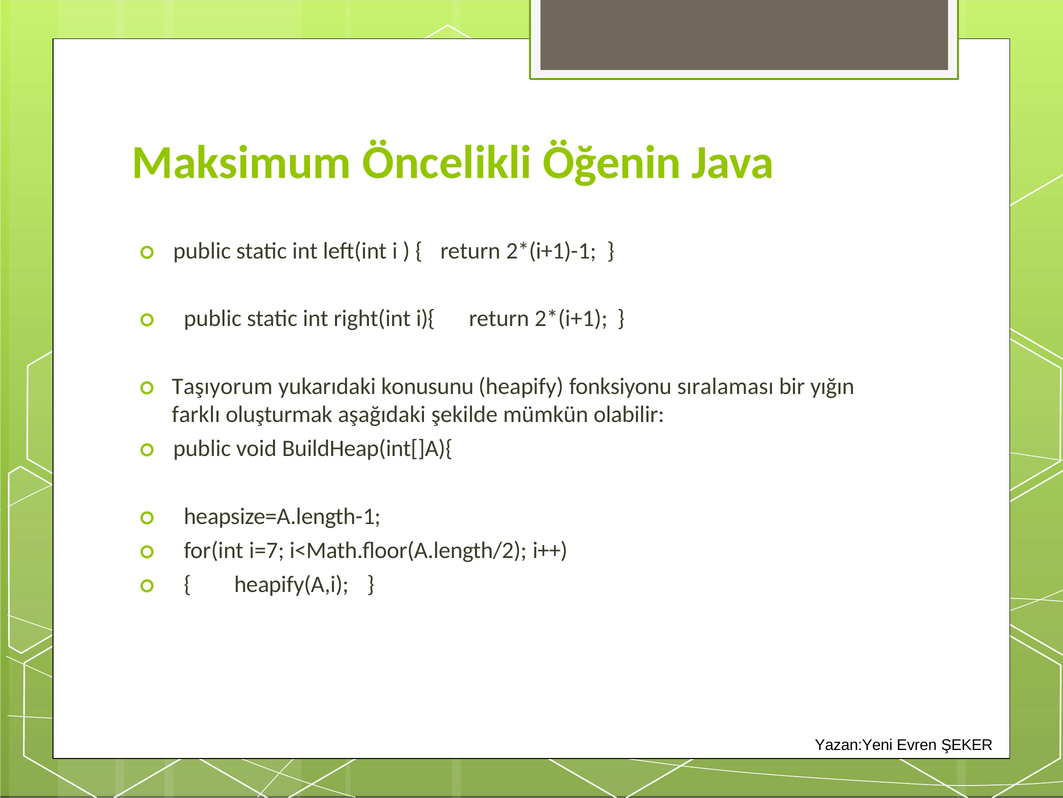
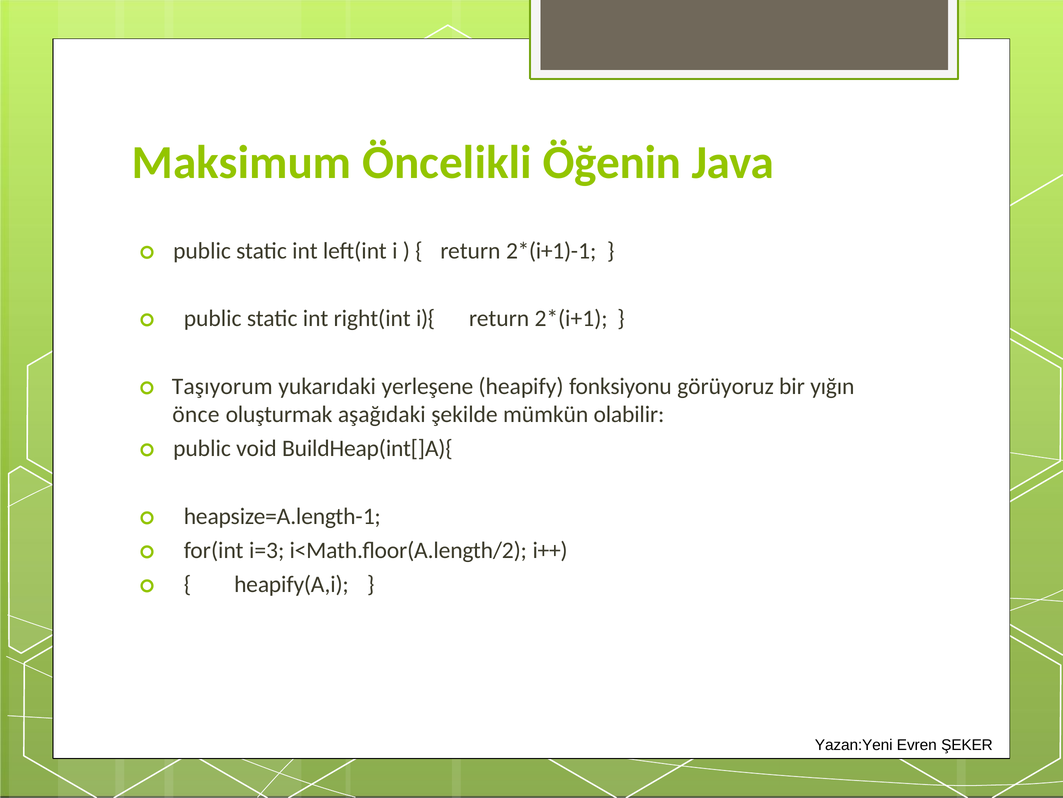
konusunu: konusunu -> yerleşene (427, 386)
sıralaması: sıralaması -> görüyoruz (725, 386)
farklı: farklı -> önce (196, 414)
i=7: i=7 -> i=3 (267, 550)
